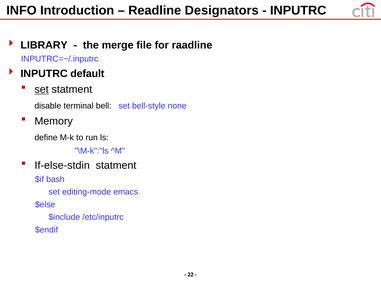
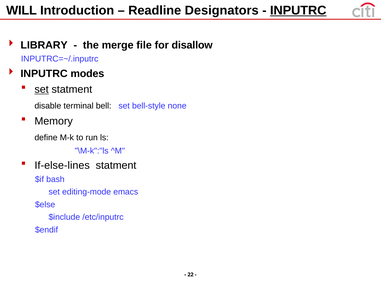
INFO: INFO -> WILL (22, 11)
INPUTRC underline: none -> present (298, 11)
raadline: raadline -> disallow (192, 45)
default: default -> modes (87, 74)
If-else-stdin: If-else-stdin -> If-else-lines (62, 166)
